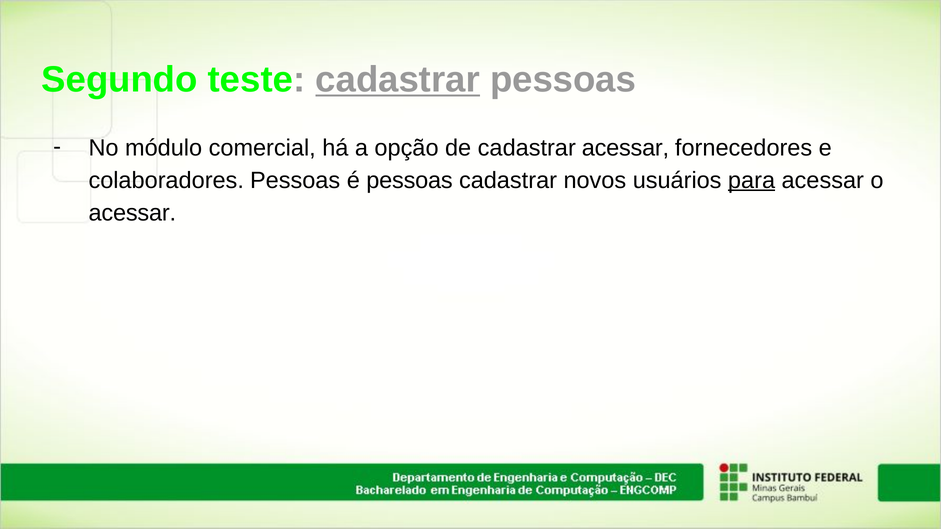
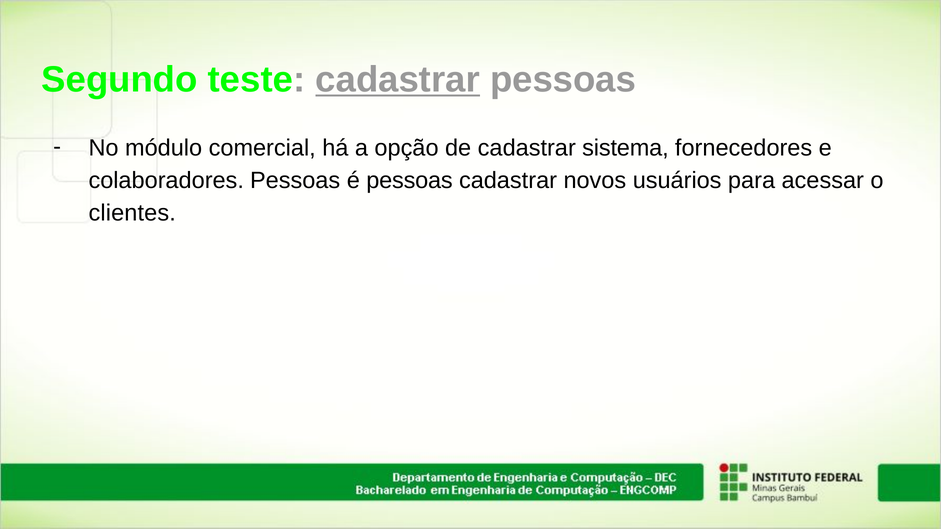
cadastrar acessar: acessar -> sistema (625, 148)
para underline: present -> none (752, 180)
acessar: acessar -> clientes (132, 213)
